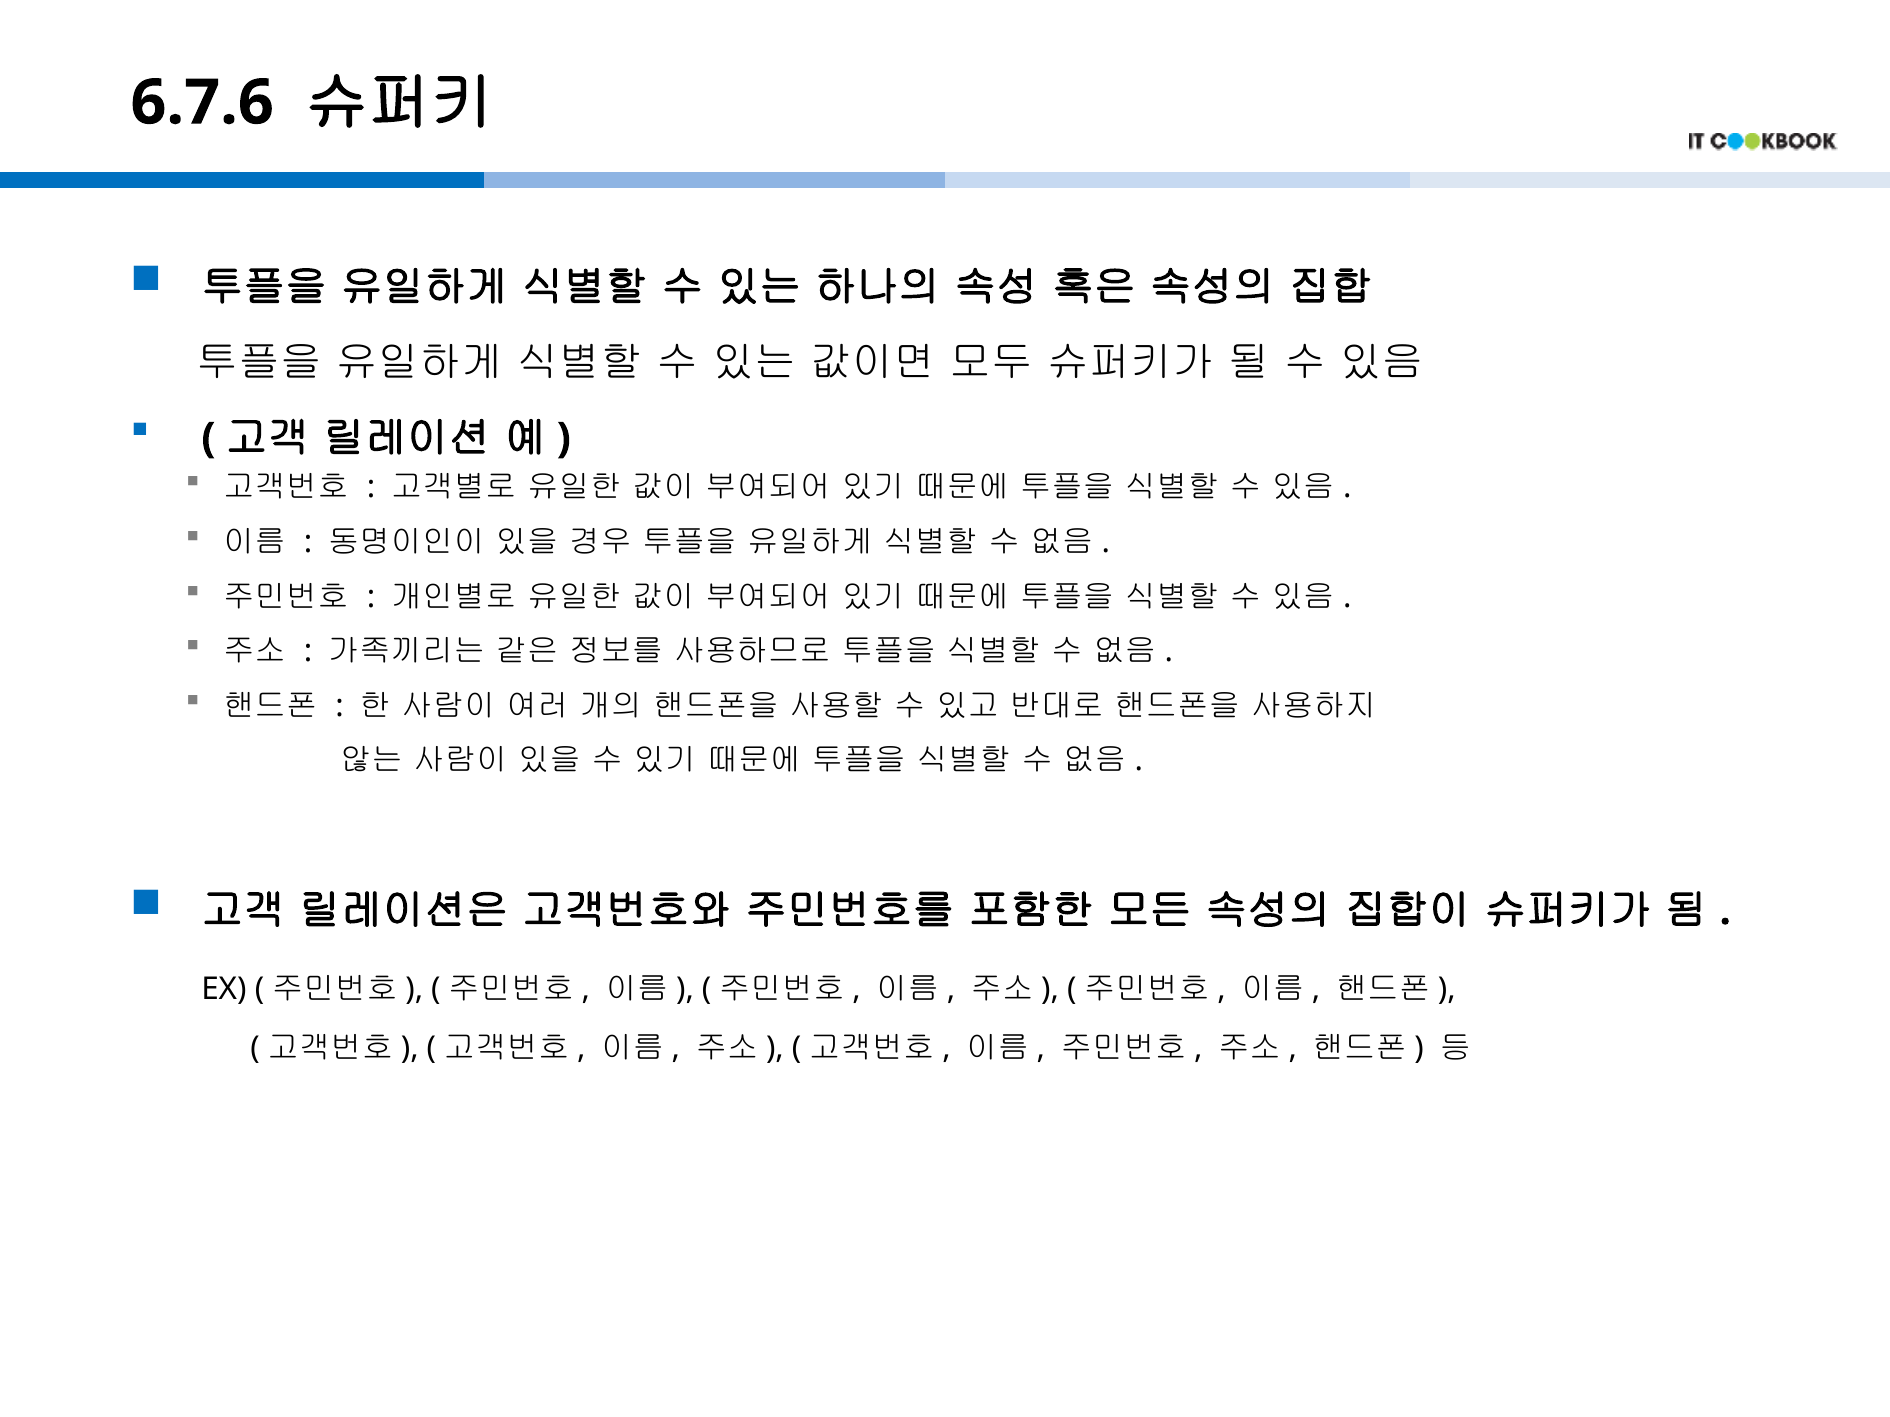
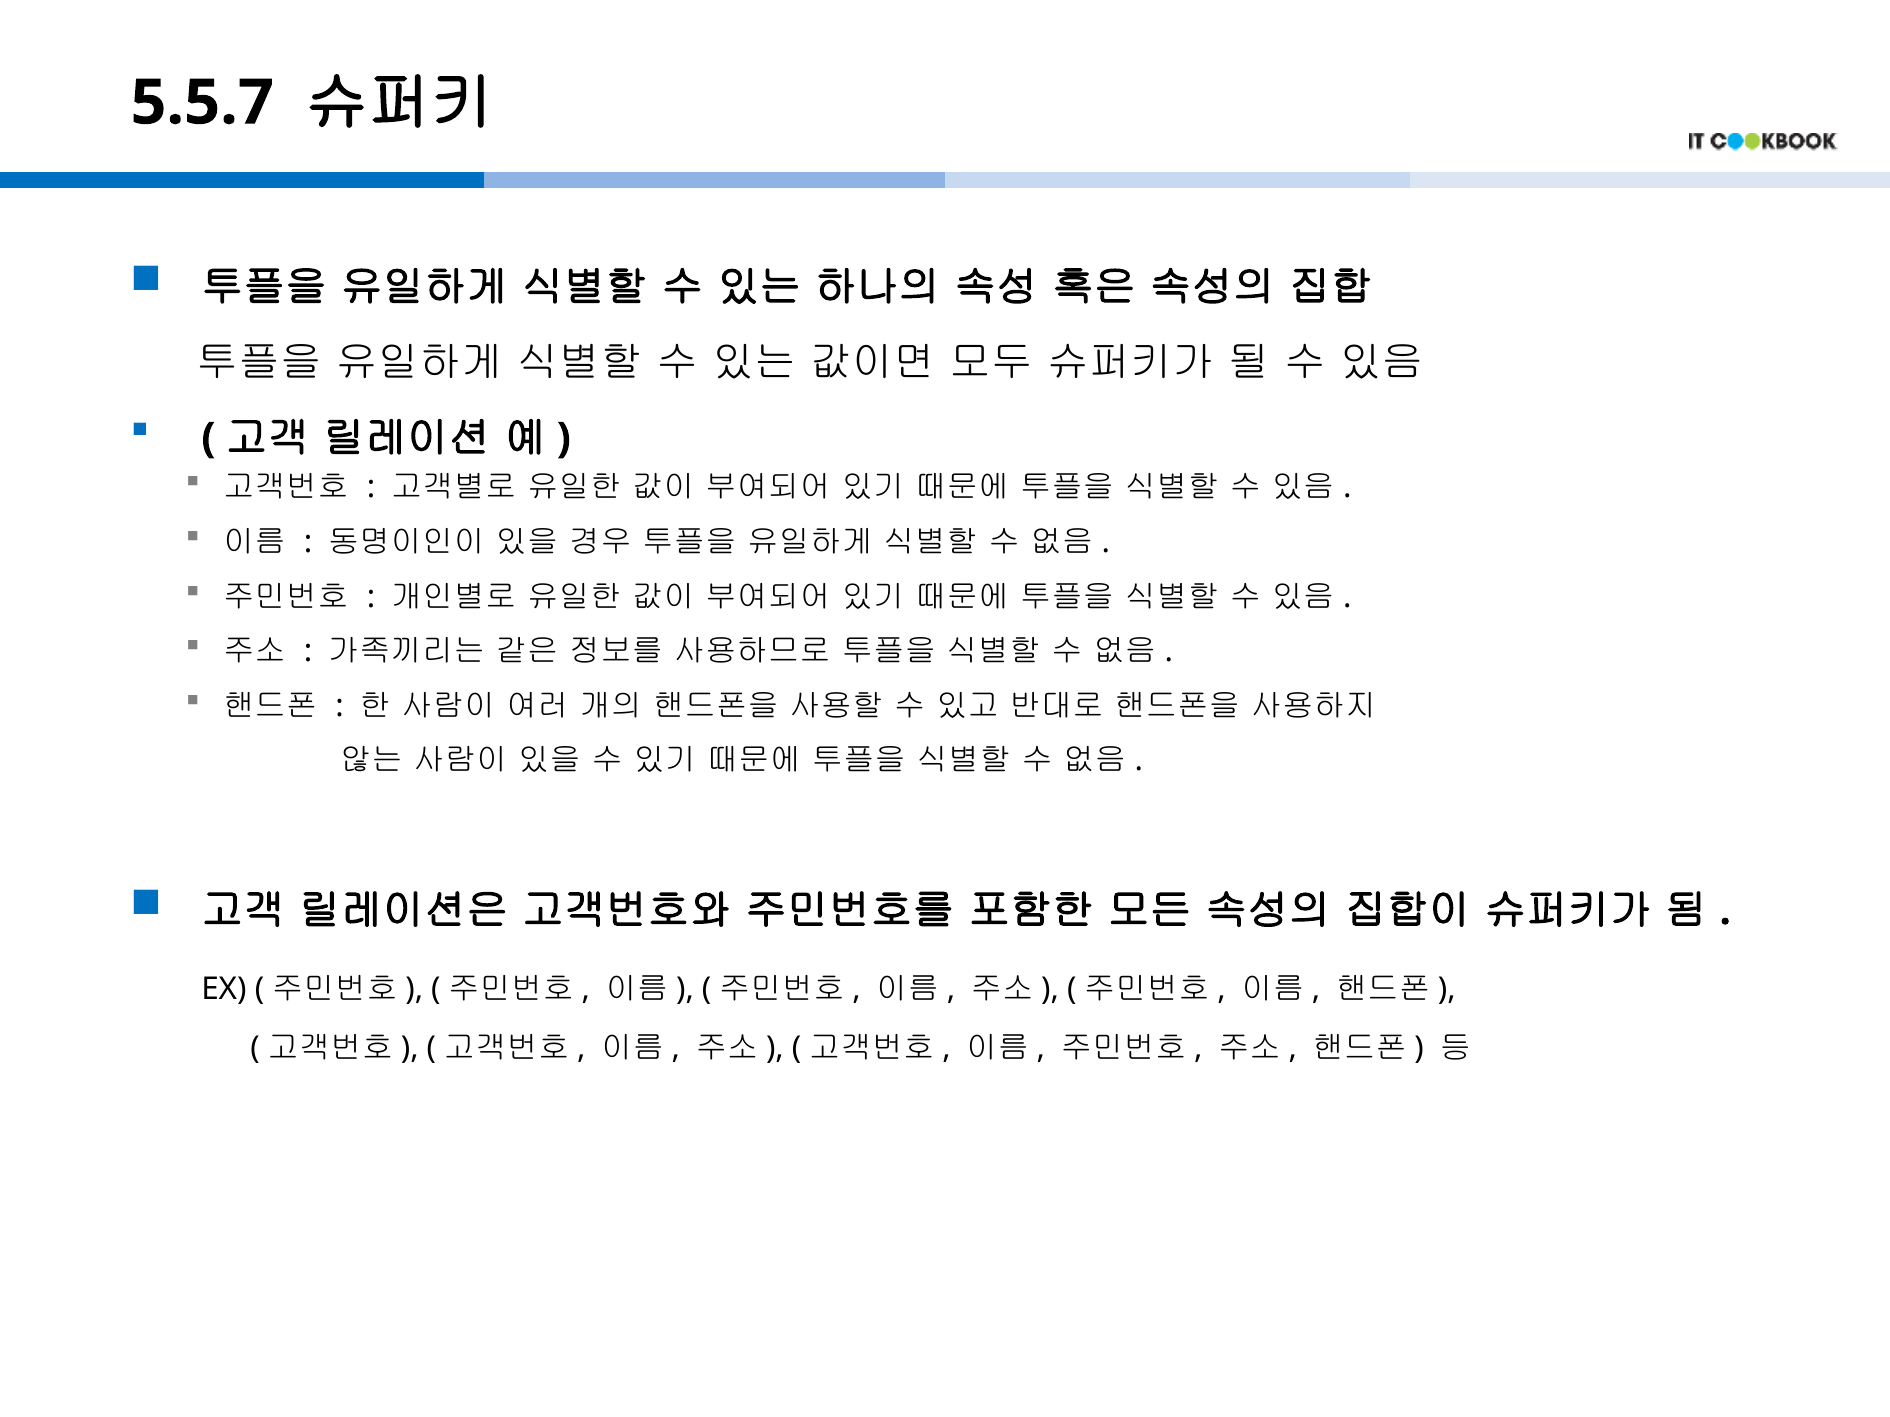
6.7.6: 6.7.6 -> 5.5.7 (202, 103)
